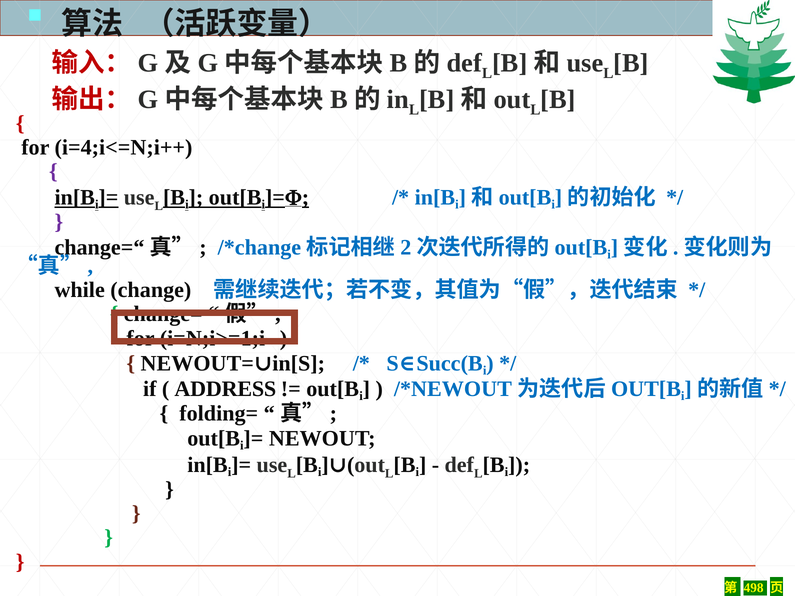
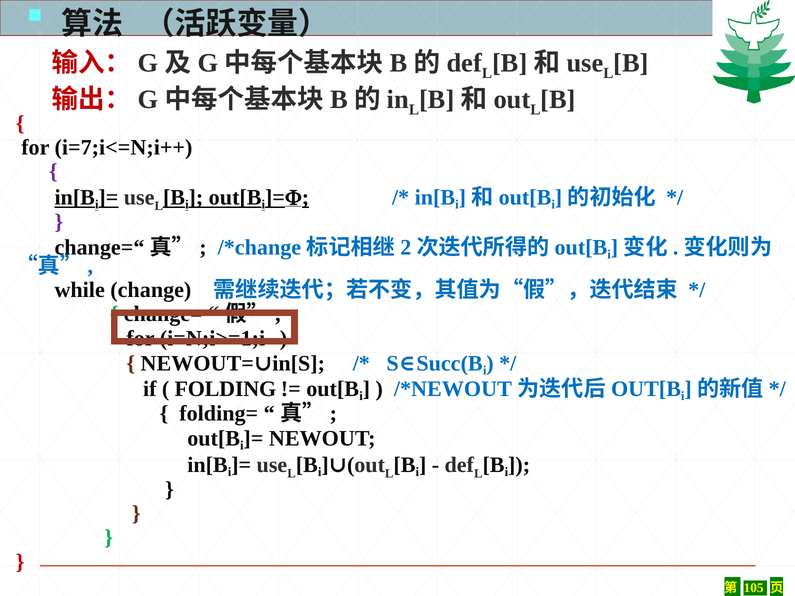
i=4;i<=N;i++: i=4;i<=N;i++ -> i=7;i<=N;i++ (123, 147)
ADDRESS: ADDRESS -> FOLDING (225, 389)
498: 498 -> 105 (754, 588)
